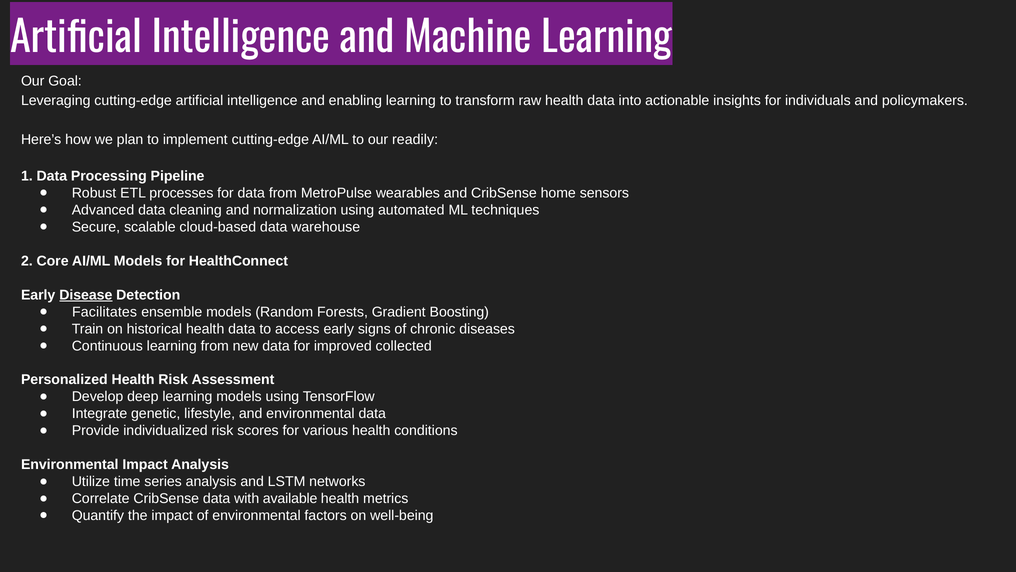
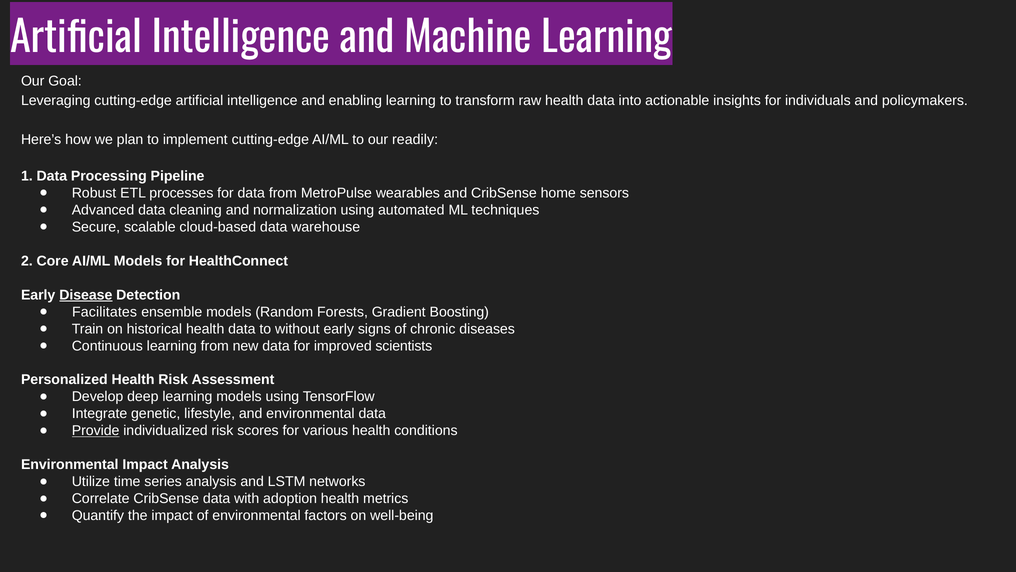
access: access -> without (297, 329)
collected: collected -> scientists (404, 346)
Provide underline: none -> present (96, 430)
available: available -> adoption (290, 498)
